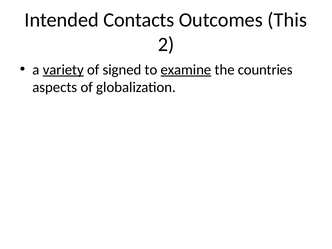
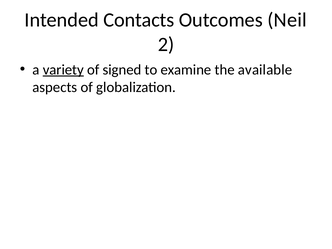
This: This -> Neil (287, 20)
examine underline: present -> none (186, 70)
countries: countries -> available (265, 70)
